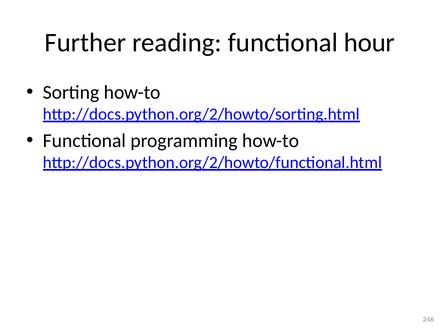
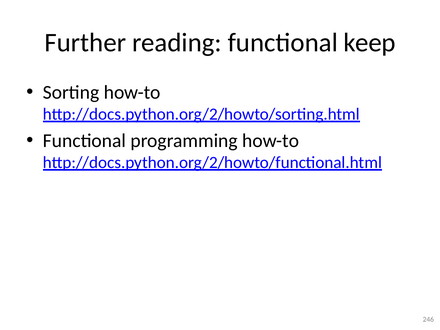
hour: hour -> keep (369, 43)
